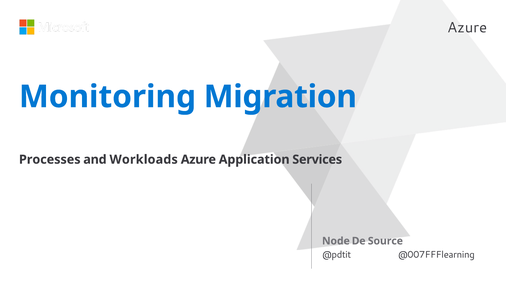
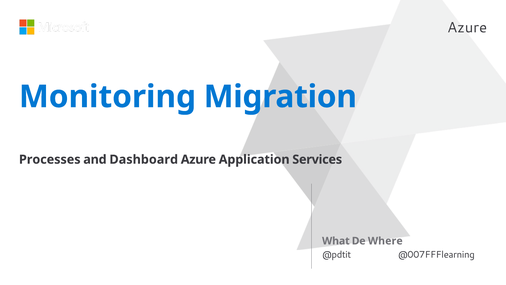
Workloads: Workloads -> Dashboard (144, 159)
Node: Node -> What (336, 241)
Source: Source -> Where (385, 241)
